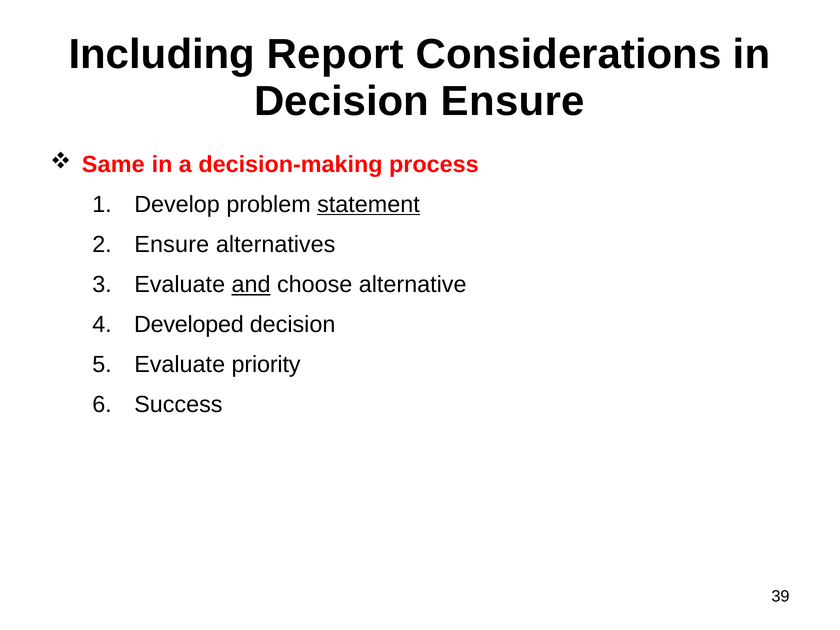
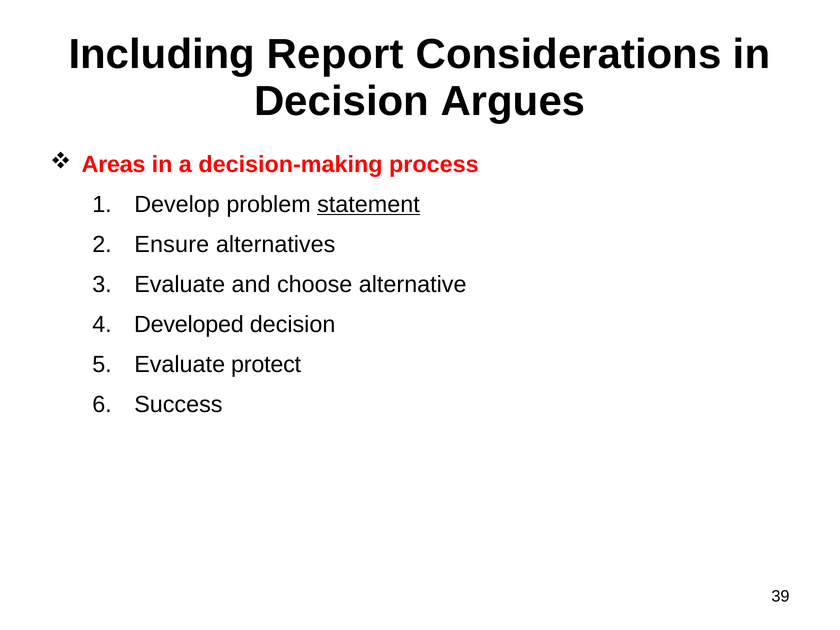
Decision Ensure: Ensure -> Argues (513, 101)
Same: Same -> Areas (113, 164)
and underline: present -> none (251, 285)
priority: priority -> protect (266, 365)
